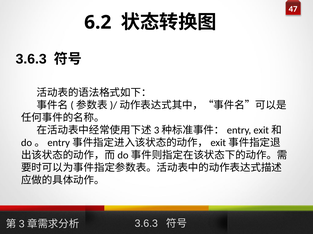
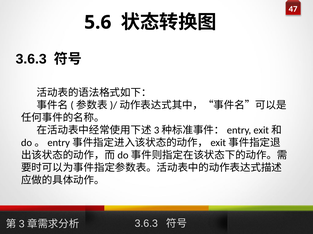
6.2: 6.2 -> 5.6 (98, 22)
